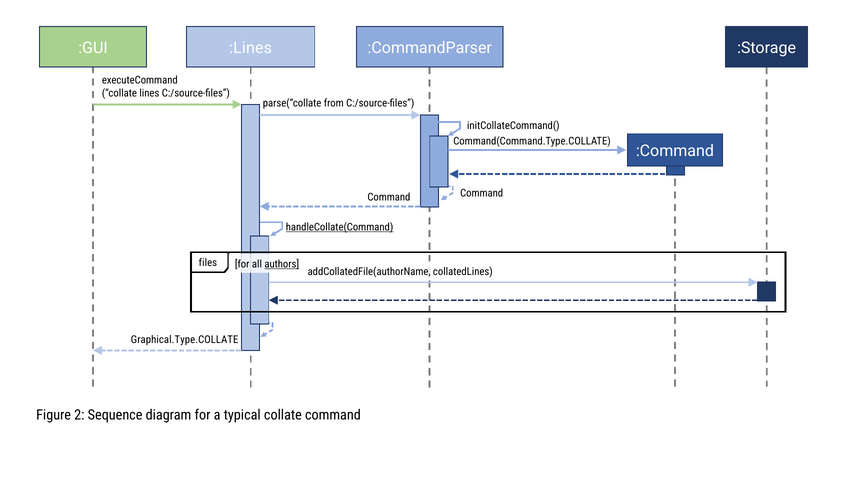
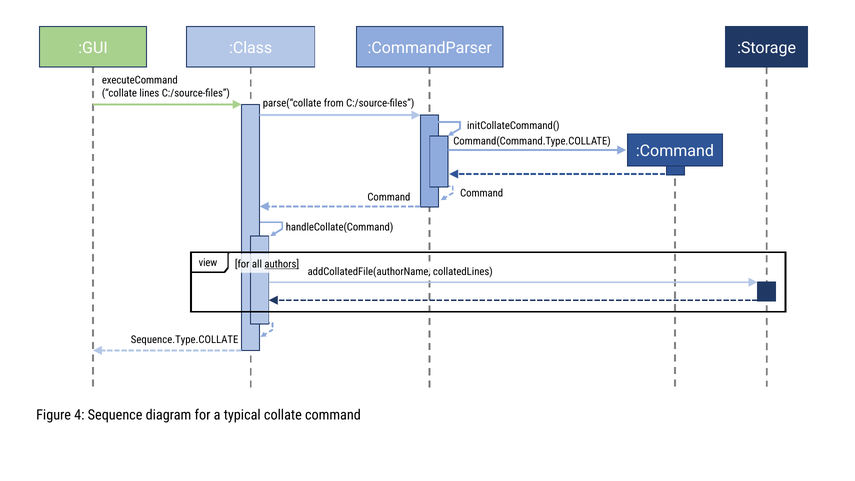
:Lines: :Lines -> :Class (251, 48)
handleCollate(Command underline: present -> none (340, 227)
files: files -> view (208, 263)
Graphical.Type.COLLATE: Graphical.Type.COLLATE -> Sequence.Type.COLLATE (185, 340)
2: 2 -> 4 (79, 415)
